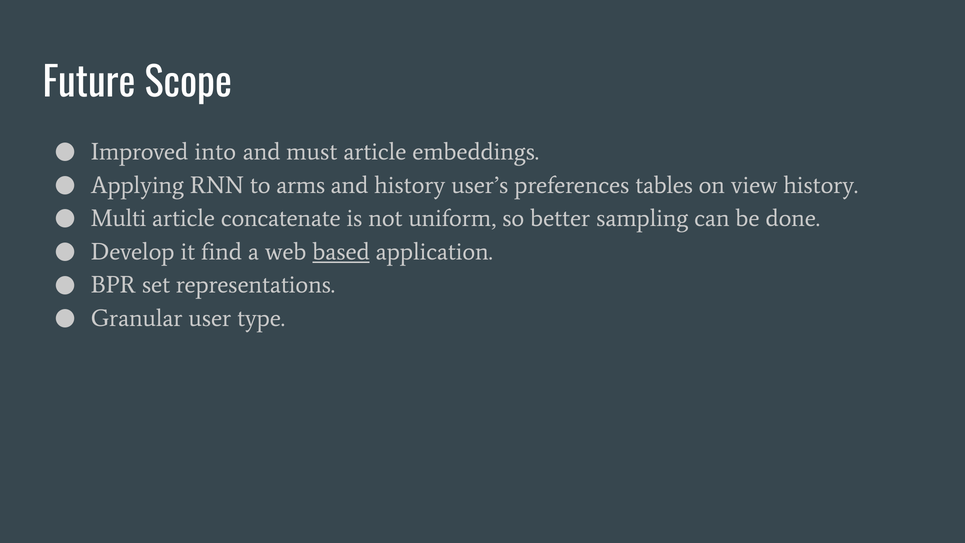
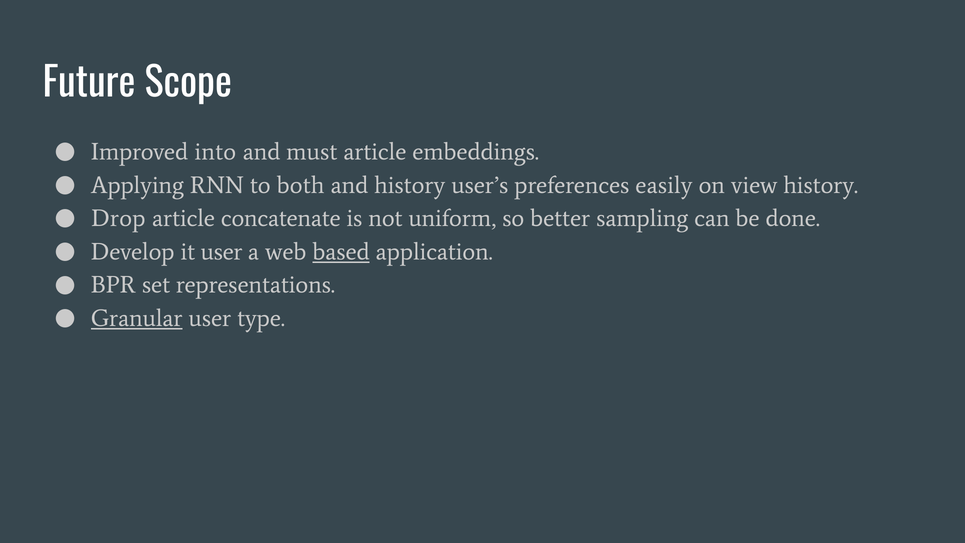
arms: arms -> both (301, 185)
tables: tables -> easily (664, 185)
Multi: Multi -> Drop (118, 218)
it find: find -> user (222, 252)
Granular underline: none -> present (137, 318)
